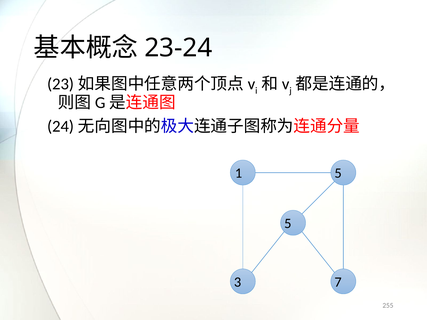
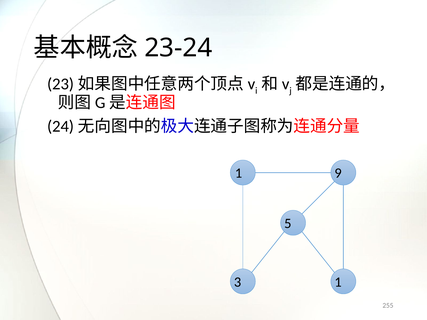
1 5: 5 -> 9 (338, 173)
3 7: 7 -> 1 (338, 282)
